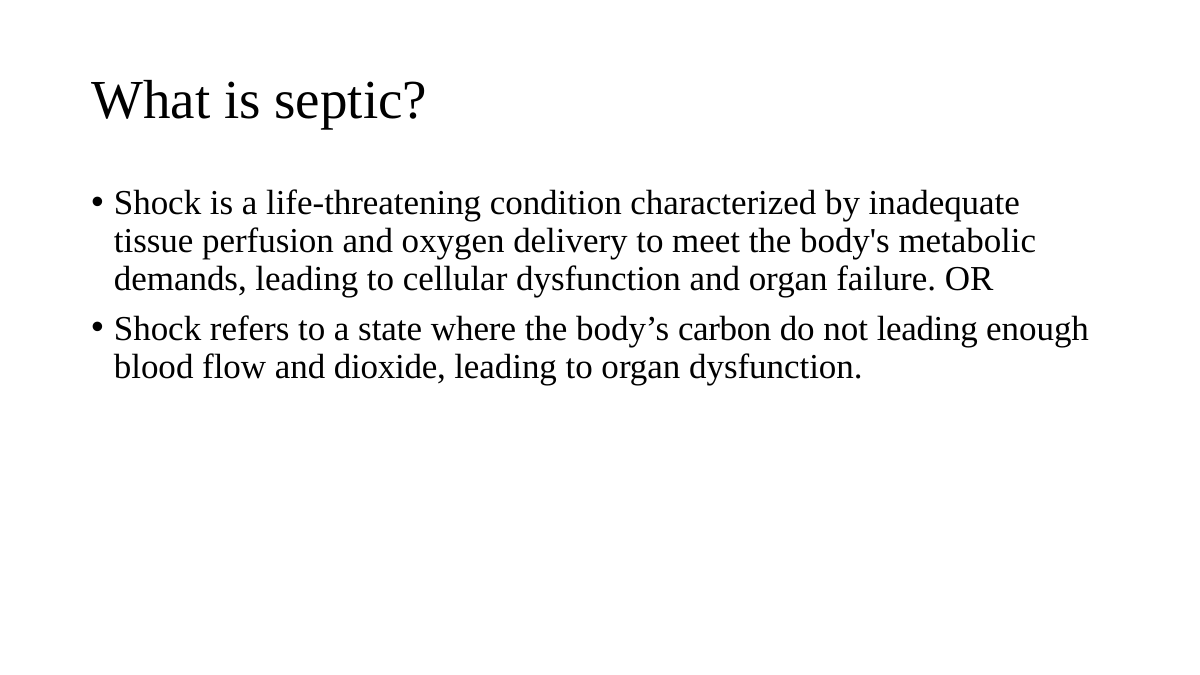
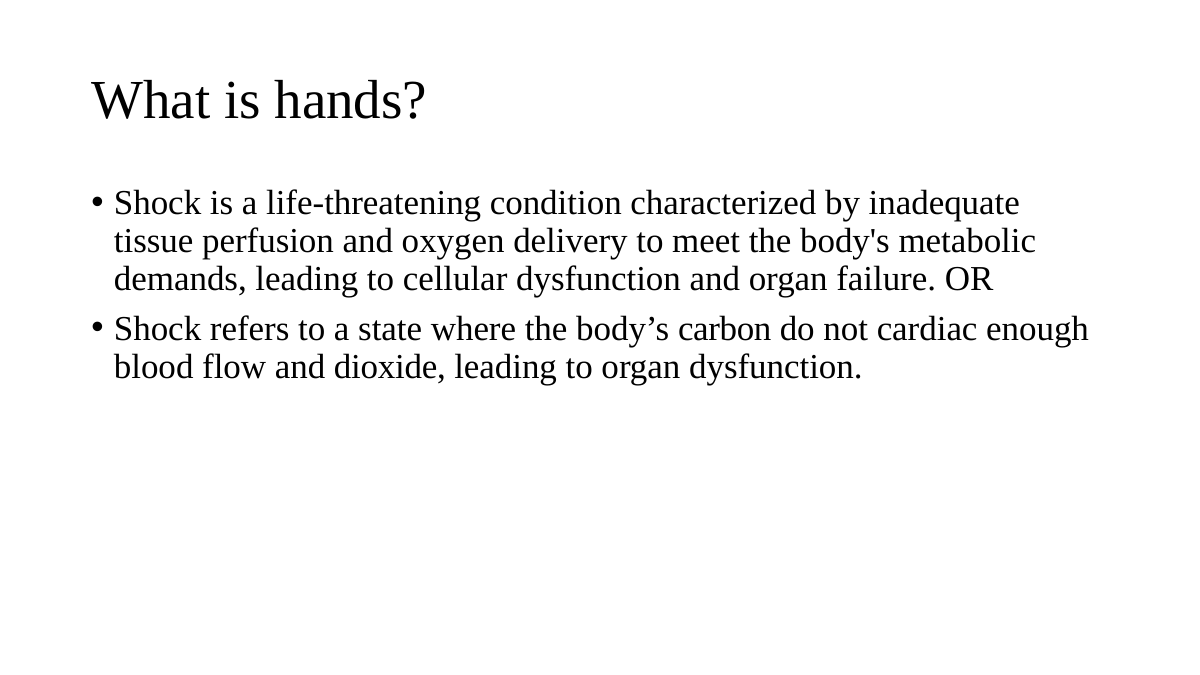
septic: septic -> hands (351, 101)
not leading: leading -> cardiac (927, 329)
